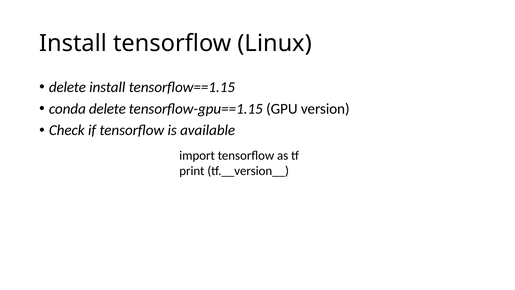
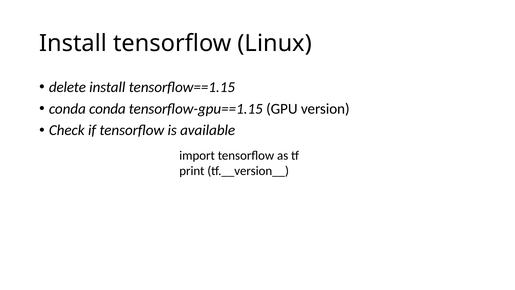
conda delete: delete -> conda (107, 109)
